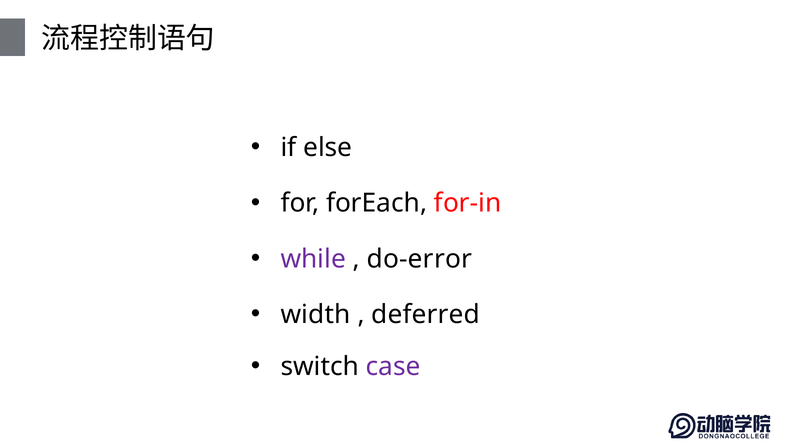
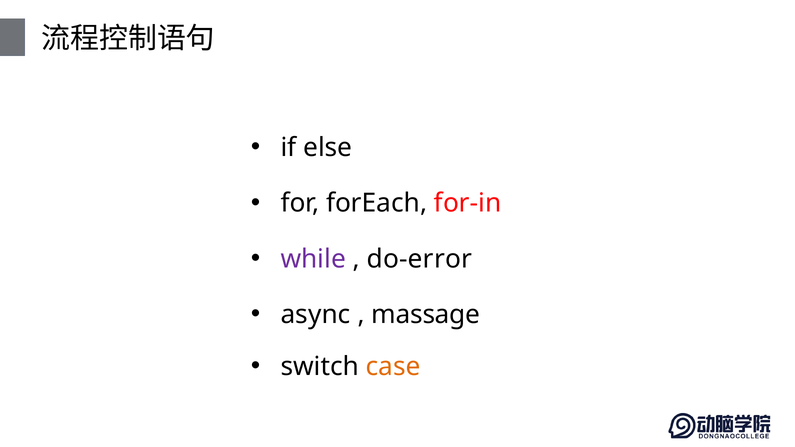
width: width -> async (316, 315)
deferred: deferred -> massage (426, 315)
case colour: purple -> orange (393, 367)
